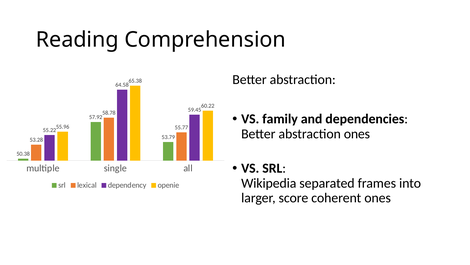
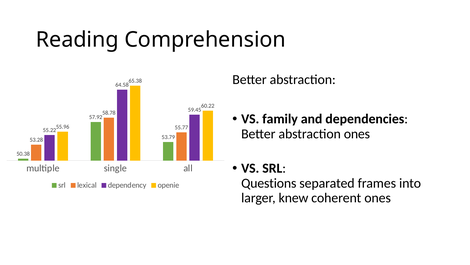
Wikipedia: Wikipedia -> Questions (269, 183)
score: score -> knew (293, 198)
